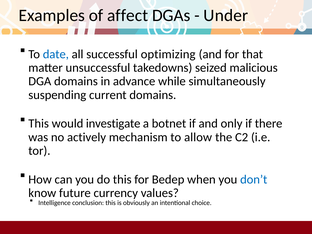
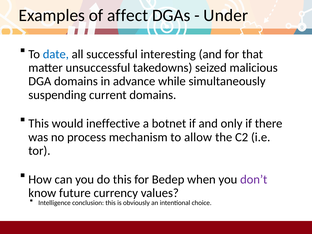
optimizing: optimizing -> interesting (168, 54)
investigate: investigate -> ineffective (113, 124)
actively: actively -> process (87, 137)
don’t colour: blue -> purple (254, 179)
